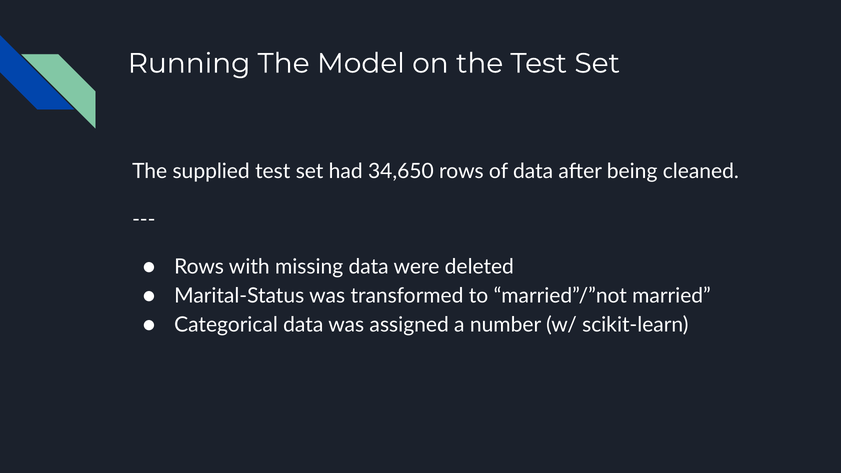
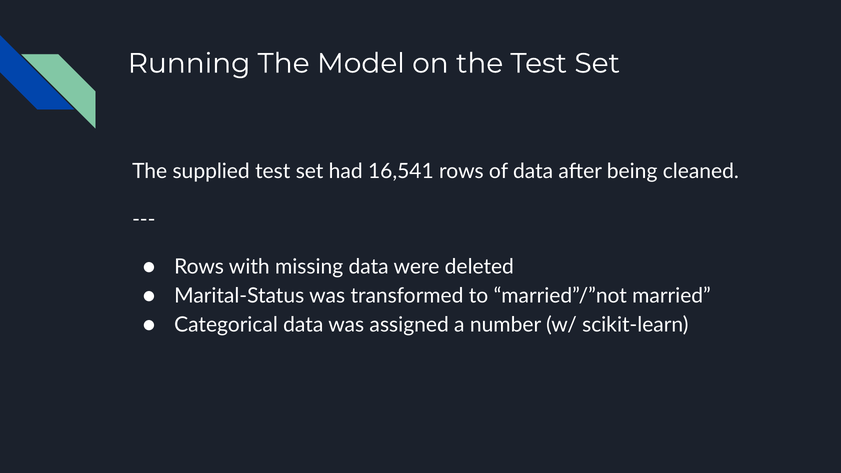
34,650: 34,650 -> 16,541 (401, 172)
